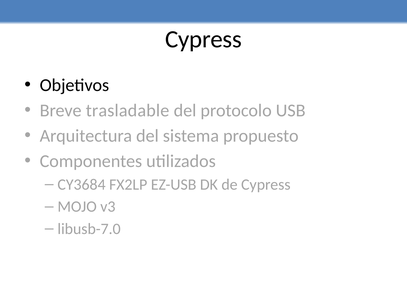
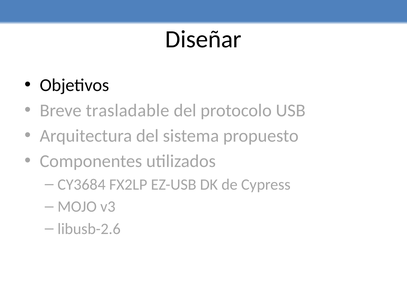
Cypress: Cypress -> Diseñar (203, 39)
libusb-7.0: libusb-7.0 -> libusb-2.6 (89, 229)
